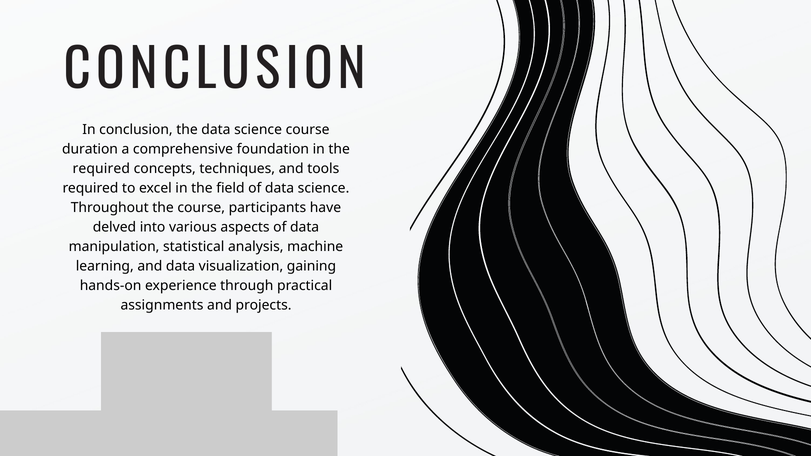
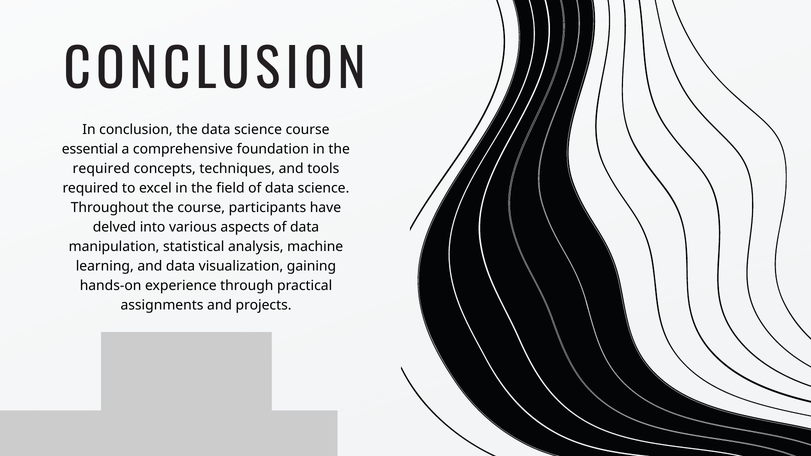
duration: duration -> essential (90, 149)
